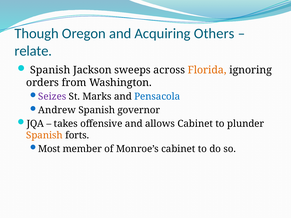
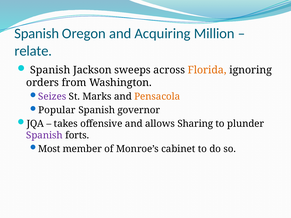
Though: Though -> Spanish (37, 34)
Others: Others -> Million (214, 34)
Pensacola colour: blue -> orange (157, 97)
Andrew: Andrew -> Popular (57, 110)
allows Cabinet: Cabinet -> Sharing (195, 124)
Spanish colour: orange -> purple (44, 135)
